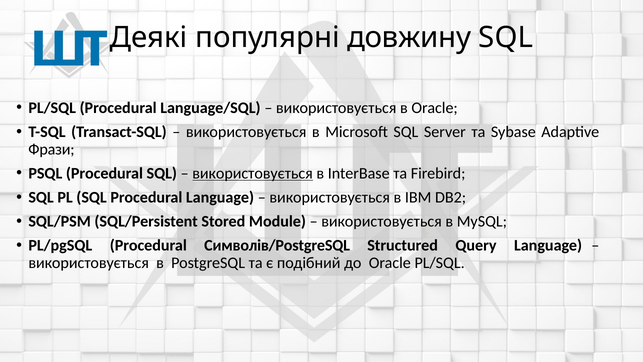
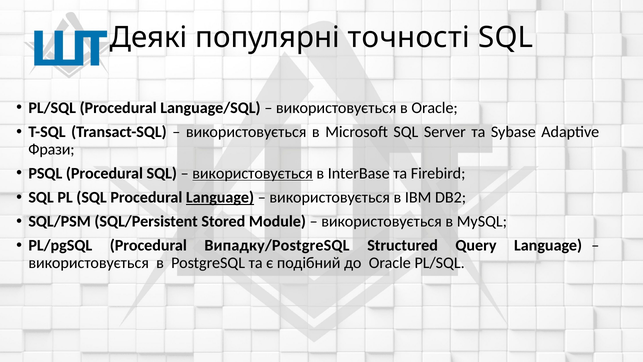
довжину: довжину -> точності (409, 37)
Language underline: none -> present (220, 197)
Символів/PostgreSQL: Символів/PostgreSQL -> Випадку/PostgreSQL (277, 245)
